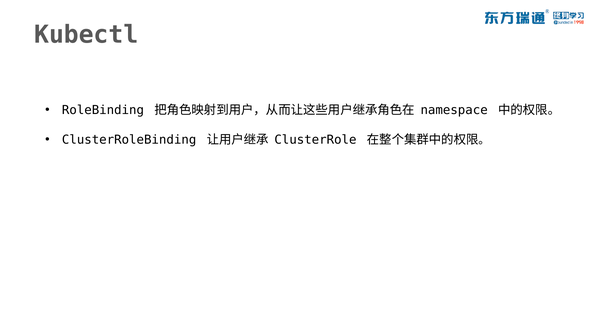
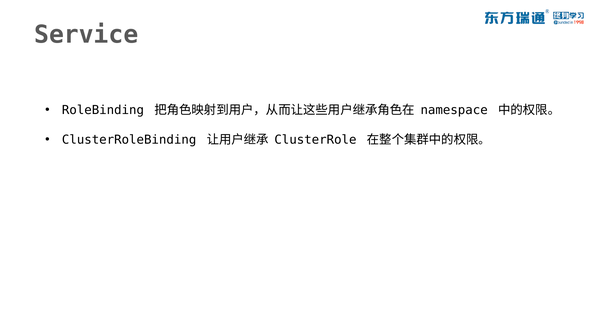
Kubectl: Kubectl -> Service (86, 35)
